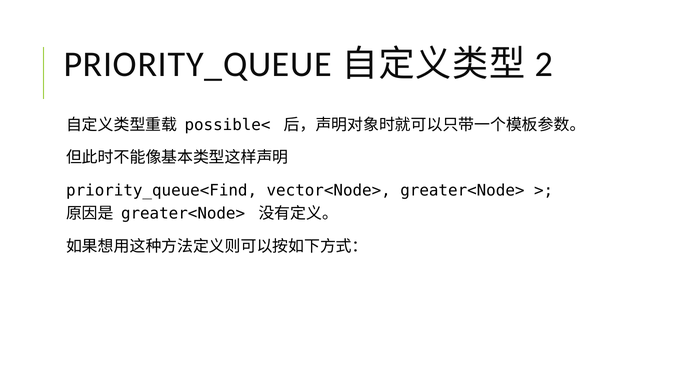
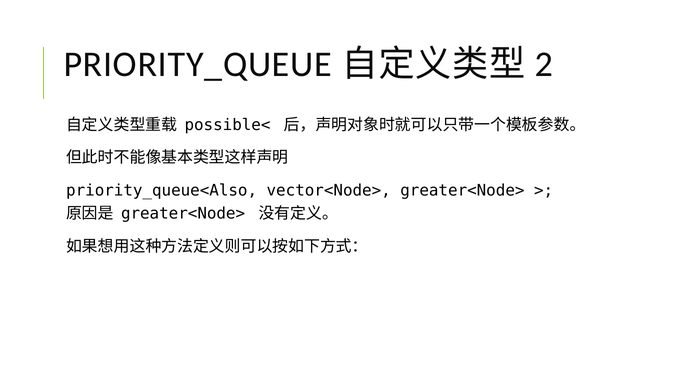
priority_queue<Find: priority_queue<Find -> priority_queue<Also (162, 191)
